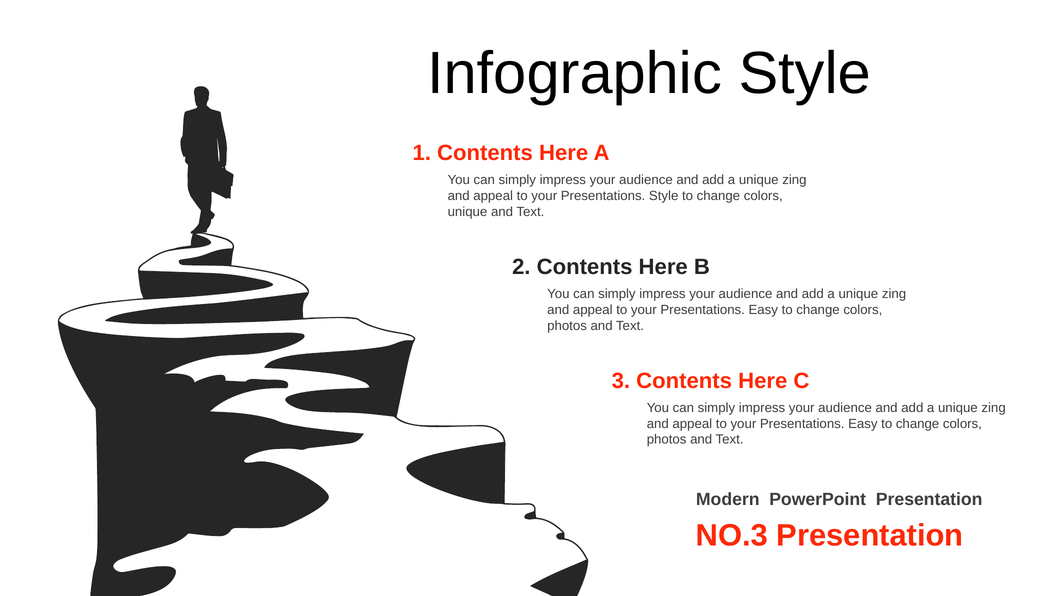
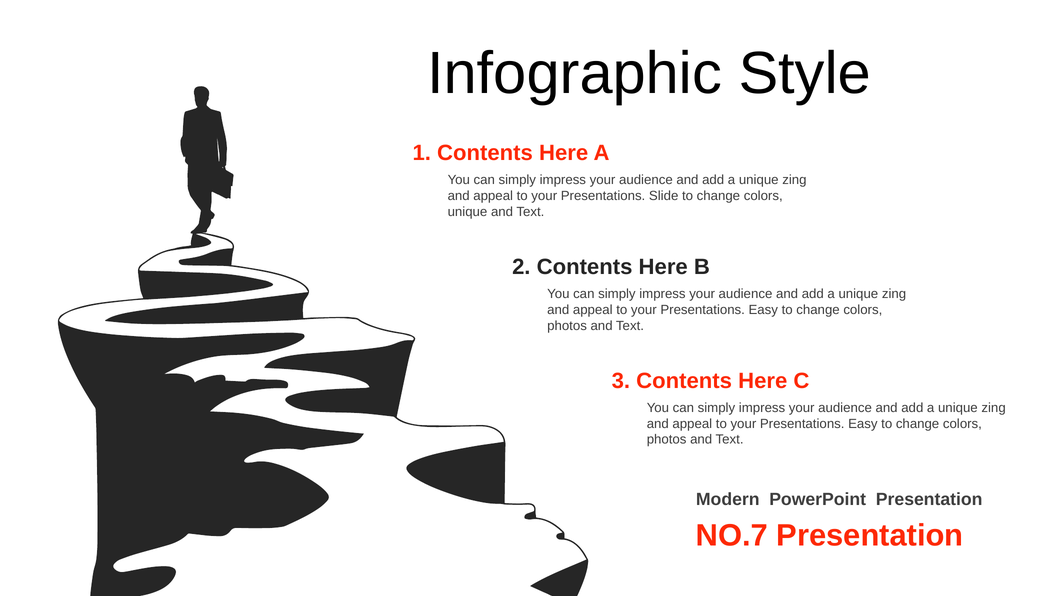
Presentations Style: Style -> Slide (664, 196)
NO.3: NO.3 -> NO.7 (732, 536)
